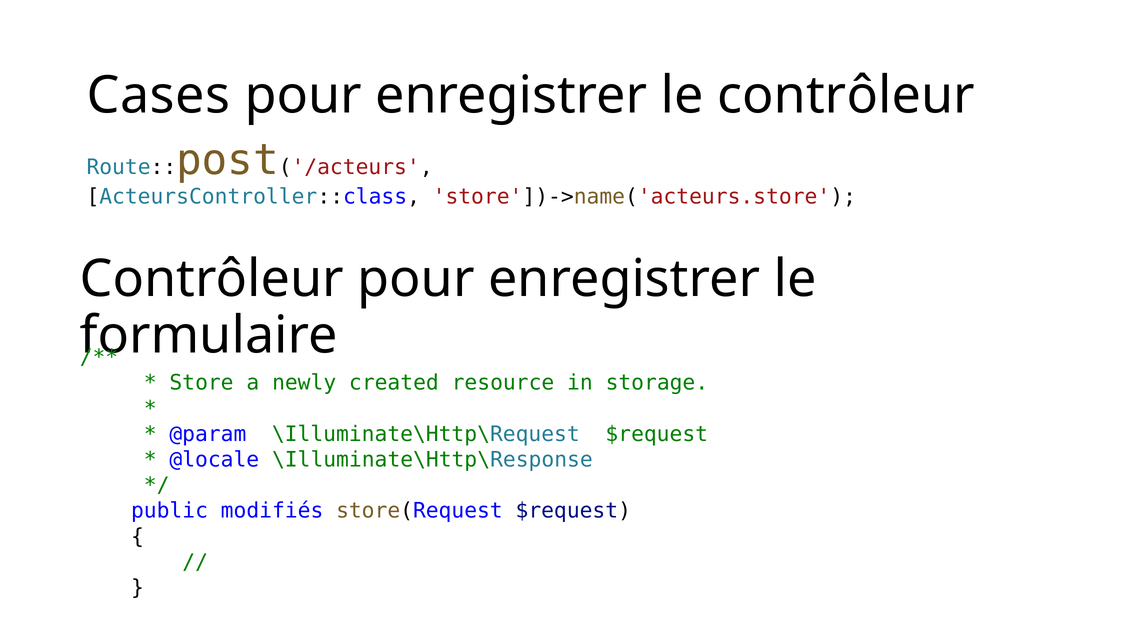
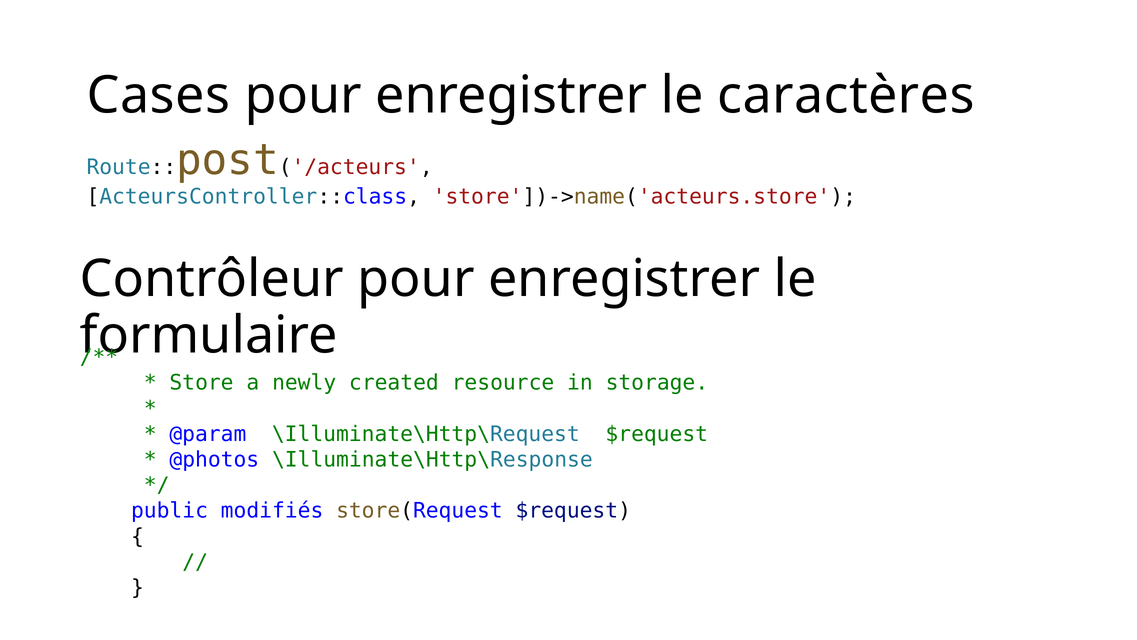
le contrôleur: contrôleur -> caractères (846, 96)
@locale: @locale -> @photos (214, 459)
